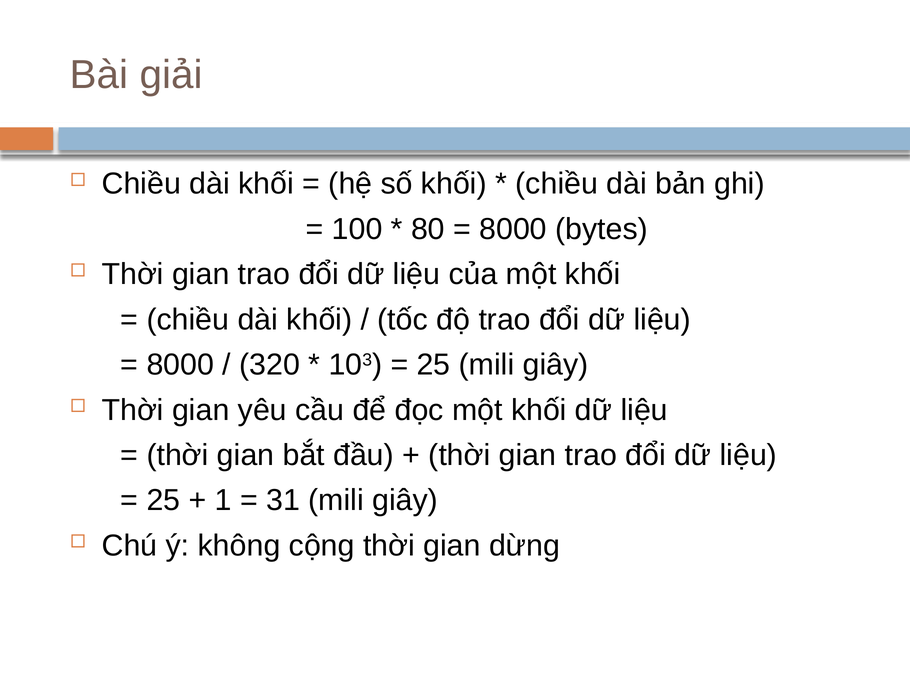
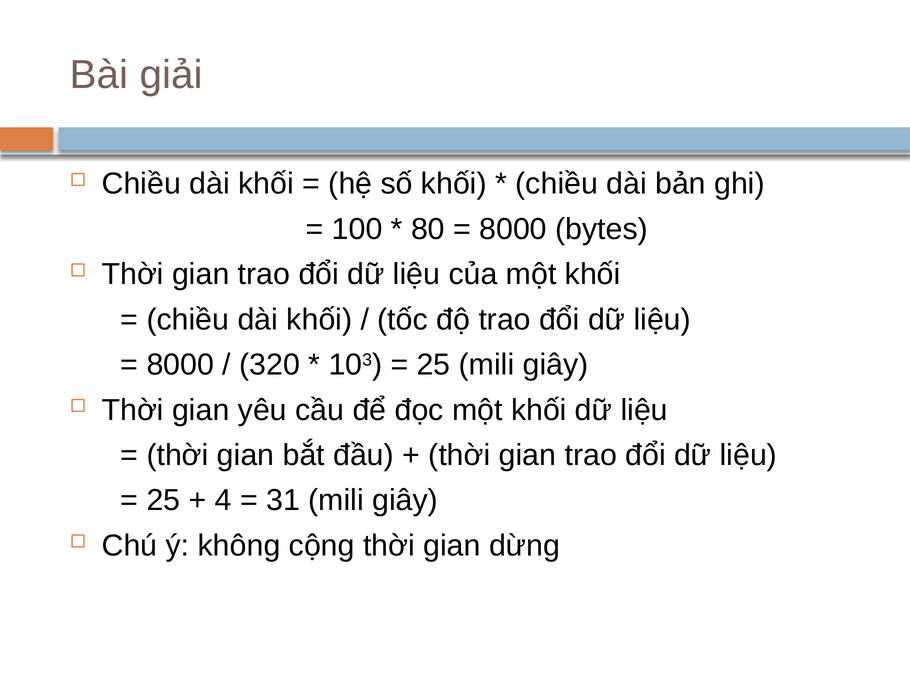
1: 1 -> 4 (223, 501)
